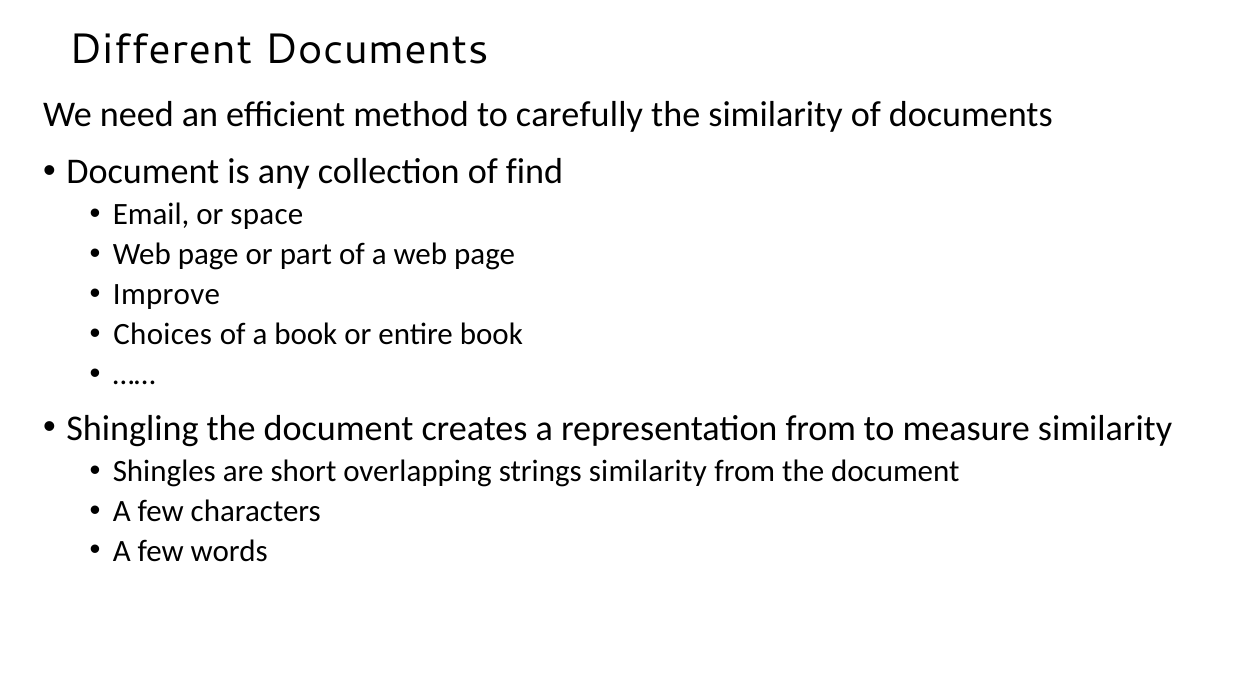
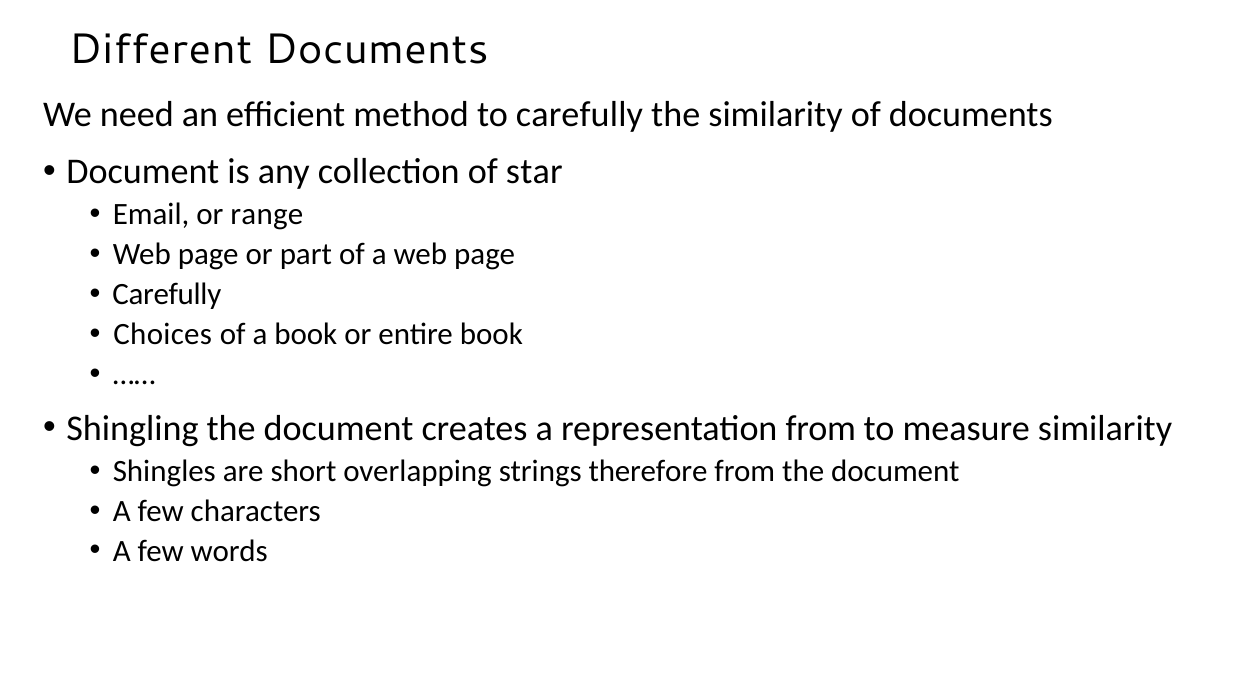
find: find -> star (534, 172)
space: space -> range (267, 215)
Improve: Improve -> Carefully (167, 294)
strings similarity: similarity -> therefore (648, 471)
